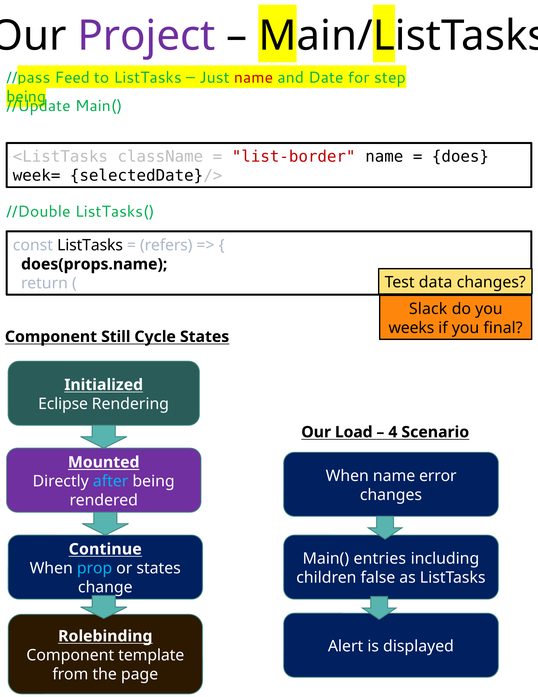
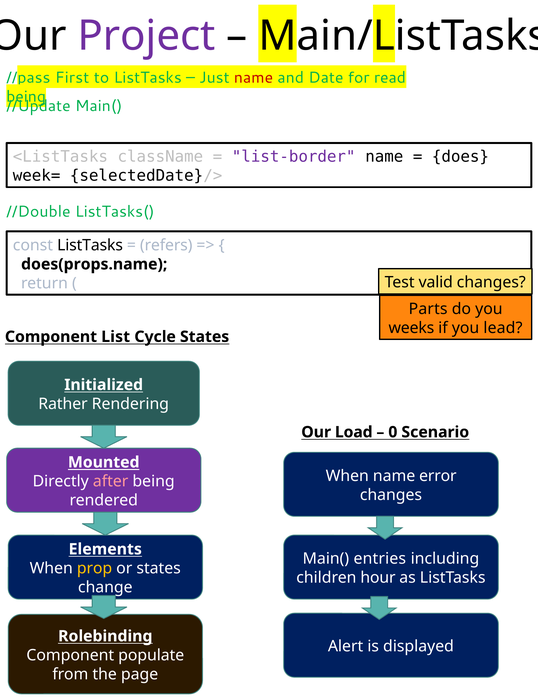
Feed: Feed -> First (72, 77)
step: step -> read (390, 77)
list-border colour: red -> purple (294, 157)
data: data -> valid (436, 282)
Slack: Slack -> Parts (428, 309)
final: final -> lead (503, 328)
Still: Still -> List (116, 336)
Eclipse: Eclipse -> Rather (63, 403)
4: 4 -> 0 (393, 432)
after colour: light blue -> pink (111, 481)
Continue: Continue -> Elements (105, 549)
prop colour: light blue -> yellow (95, 568)
false: false -> hour (378, 577)
template: template -> populate (151, 654)
